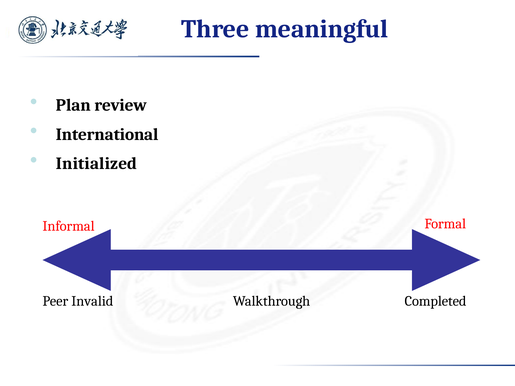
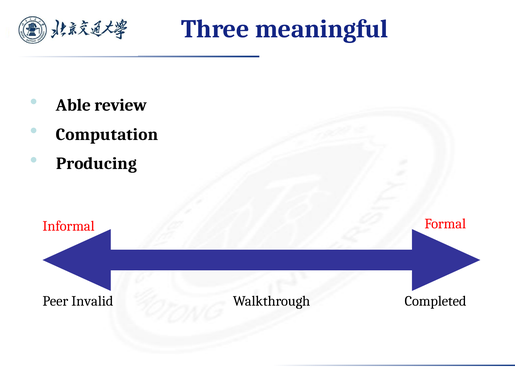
Plan: Plan -> Able (73, 105)
International: International -> Computation (107, 135)
Initialized: Initialized -> Producing (96, 164)
